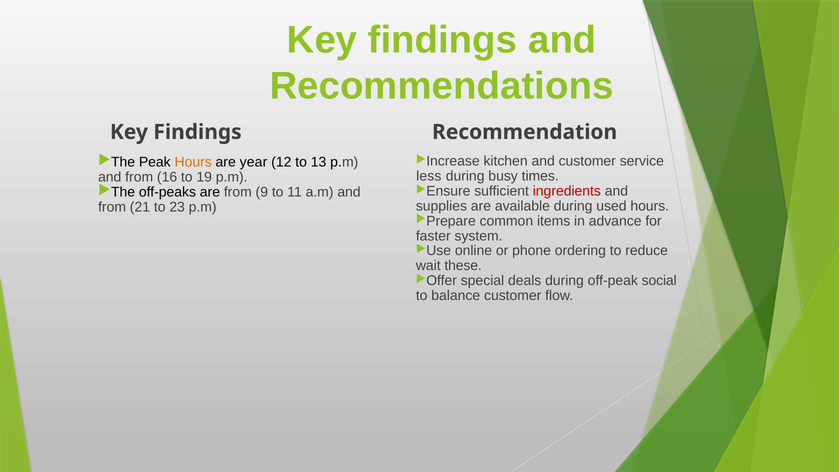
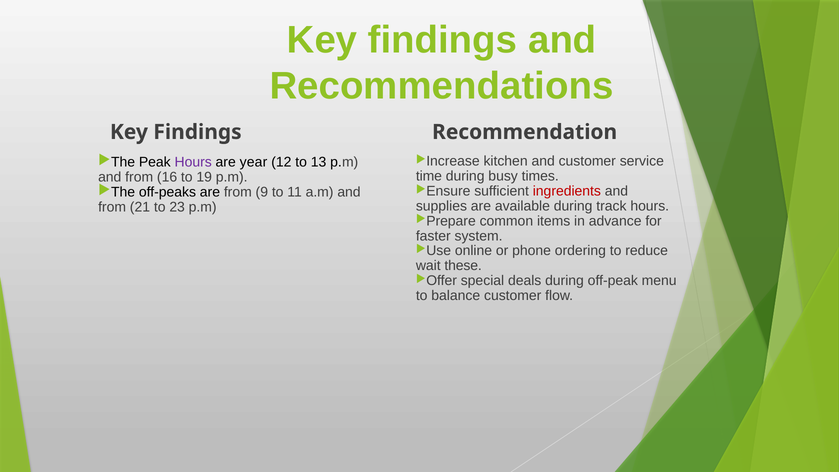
Hours colour: orange -> purple (193, 162)
less: less -> time (429, 176)
used: used -> track (611, 206)
social: social -> menu (659, 281)
